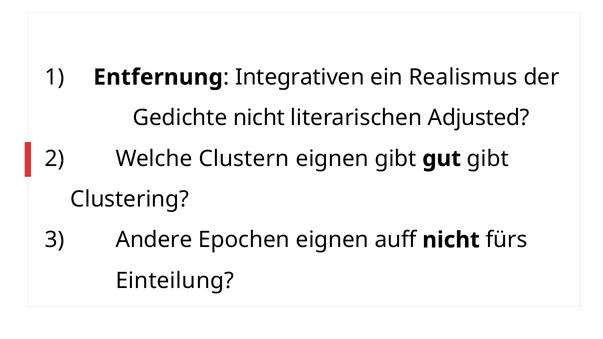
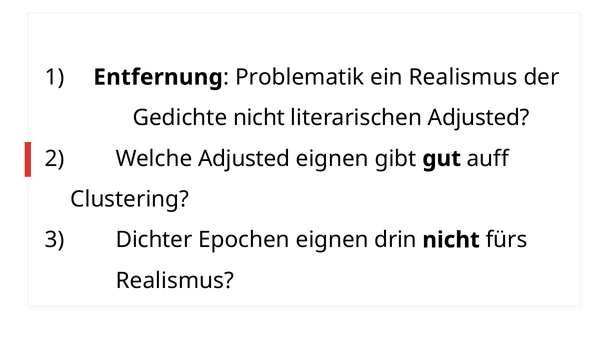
Integrativen: Integrativen -> Problematik (300, 77)
Welche Clustern: Clustern -> Adjusted (244, 159)
gut gibt: gibt -> auff (488, 159)
Andere: Andere -> Dichter (154, 240)
auff: auff -> drin (396, 240)
Einteilung: Einteilung -> Realismus (175, 281)
